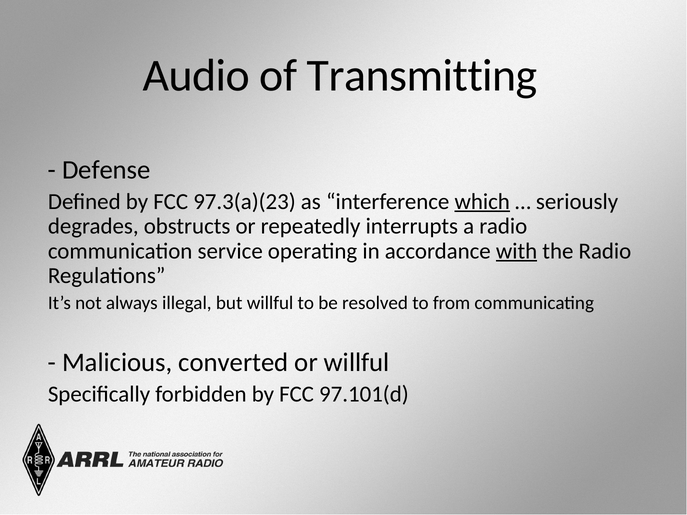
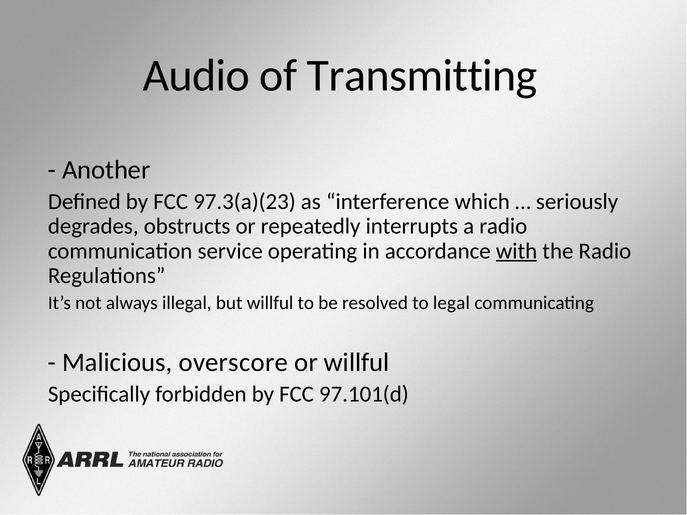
Defense: Defense -> Another (106, 170)
which underline: present -> none (482, 202)
from: from -> legal (451, 303)
converted: converted -> overscore (233, 363)
